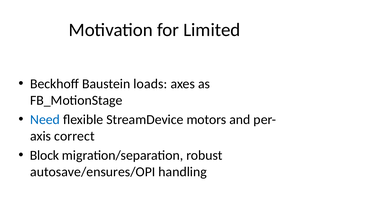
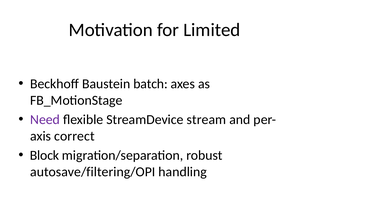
loads: loads -> batch (151, 84)
Need colour: blue -> purple (45, 120)
motors: motors -> stream (206, 120)
autosave/ensures/OPI: autosave/ensures/OPI -> autosave/filtering/OPI (93, 172)
